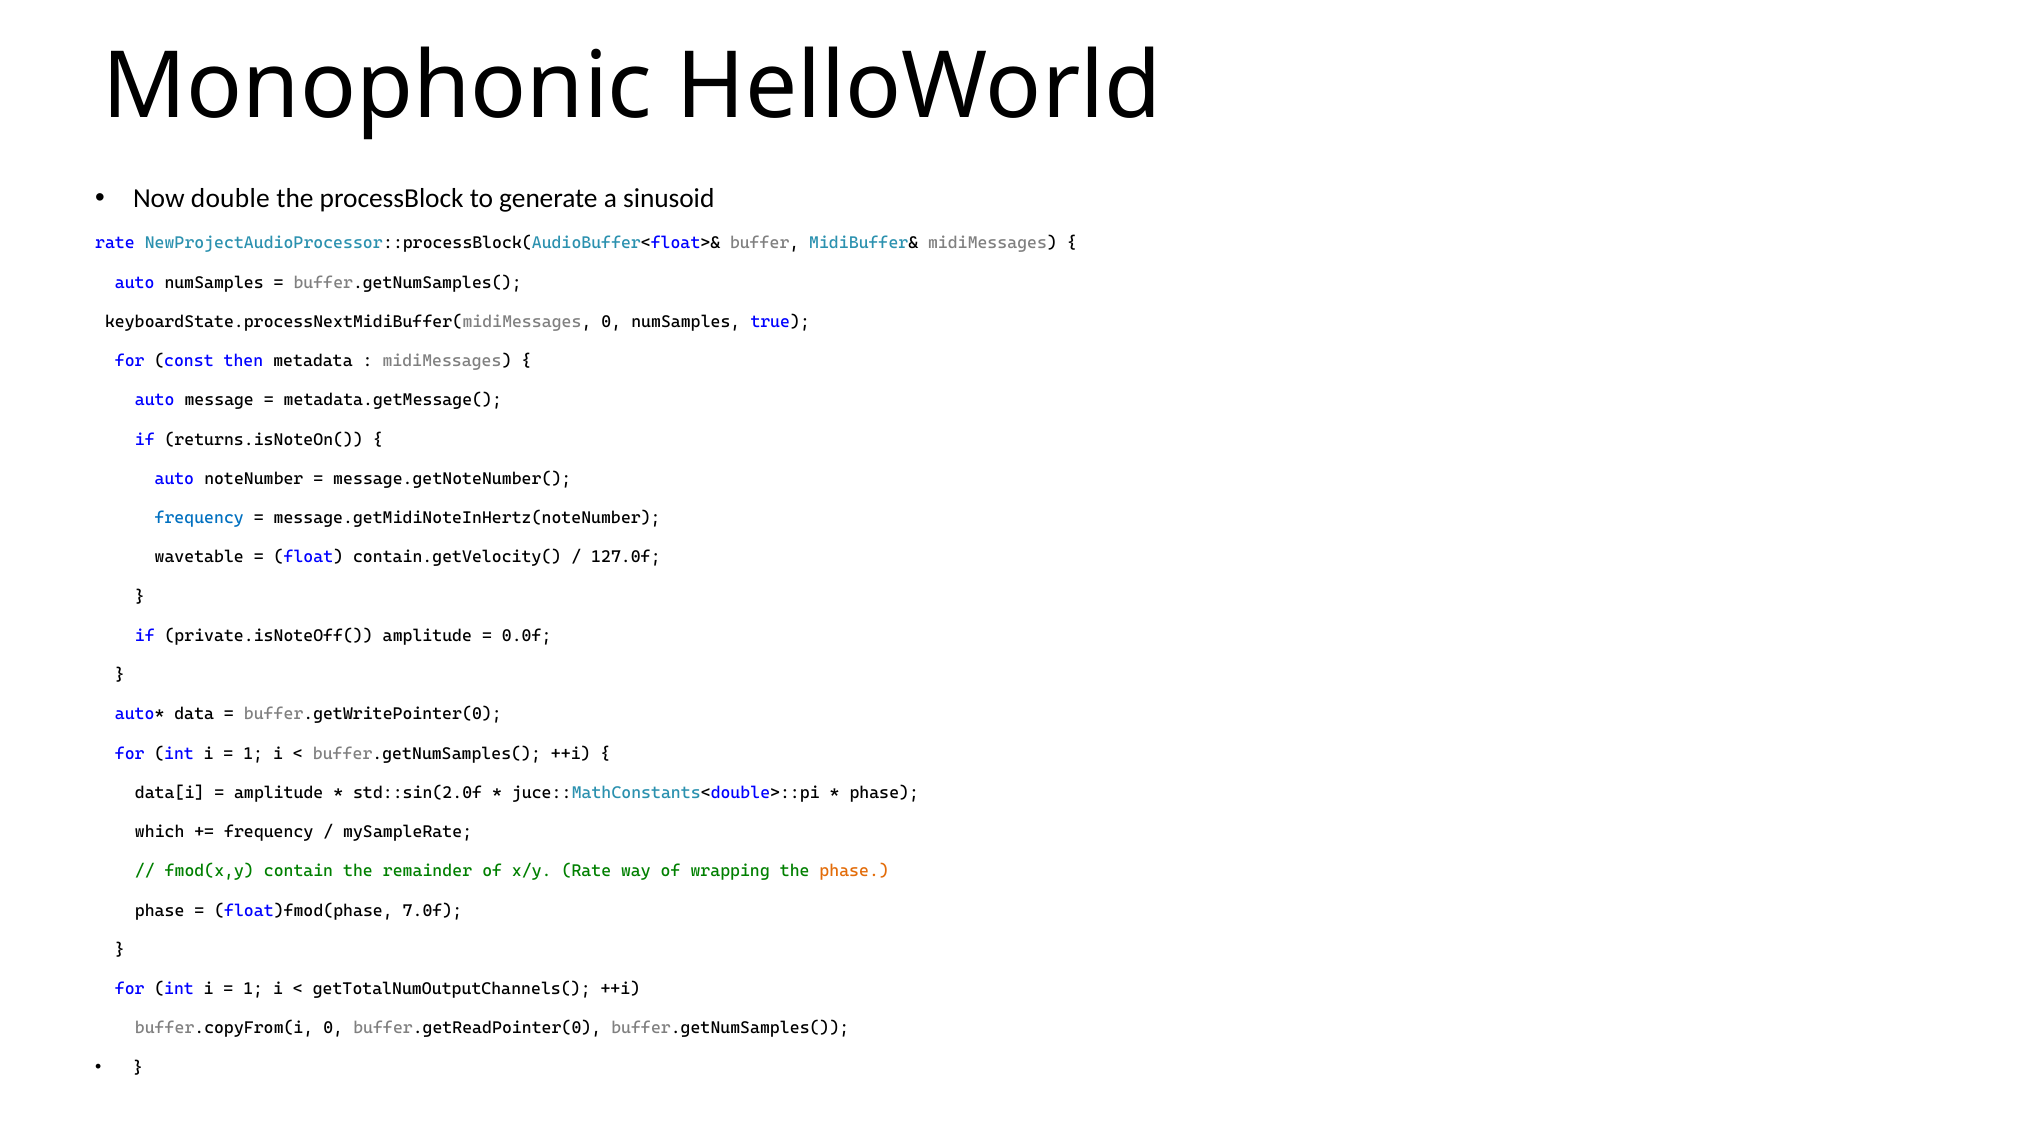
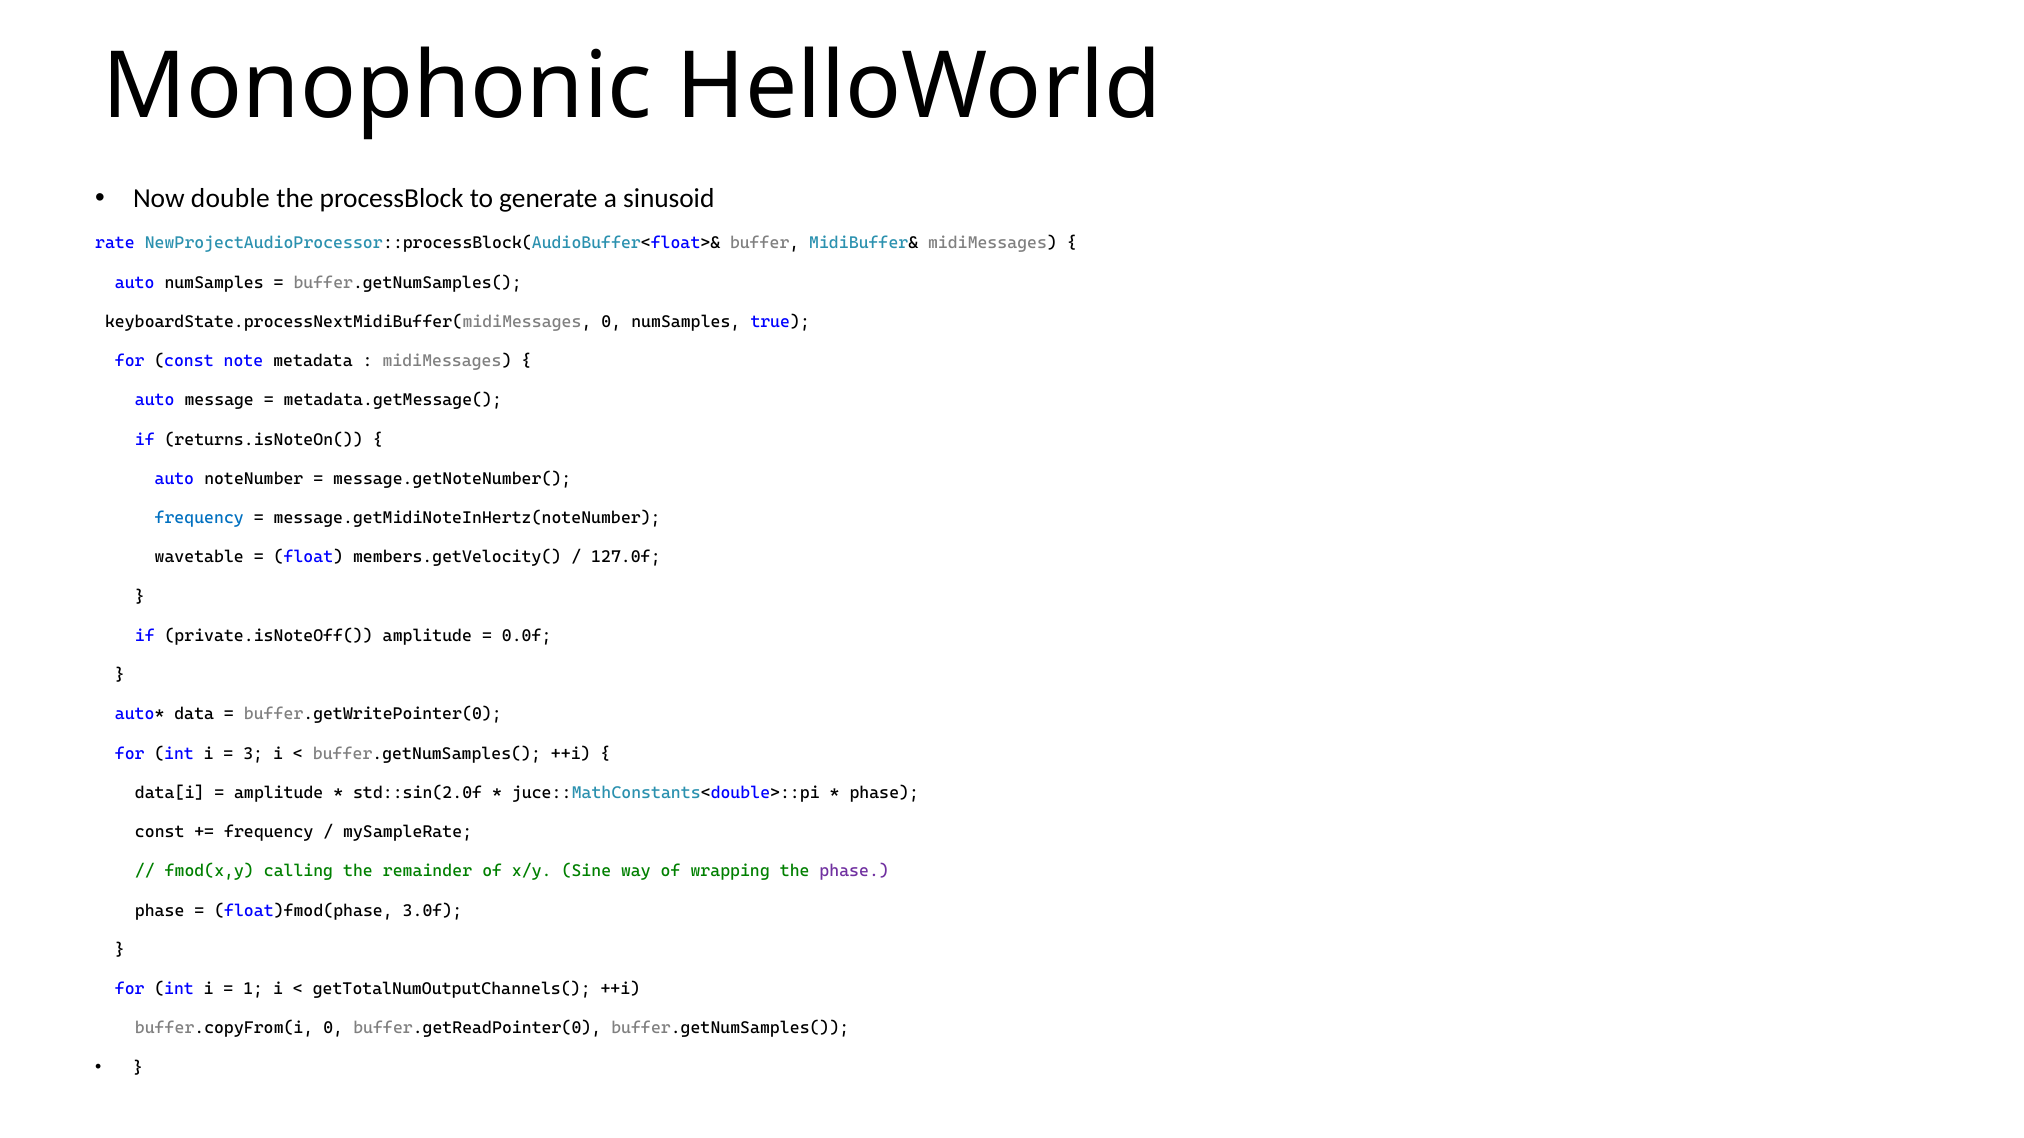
then: then -> note (243, 361)
contain.getVelocity(: contain.getVelocity( -> members.getVelocity( (457, 557)
1: 1 -> 3 (253, 754)
which: which -> const (160, 832)
contain: contain -> calling (298, 872)
x/y Rate: Rate -> Sine (586, 872)
phase colour: orange -> purple (854, 872)
7.0f: 7.0f -> 3.0f (432, 911)
